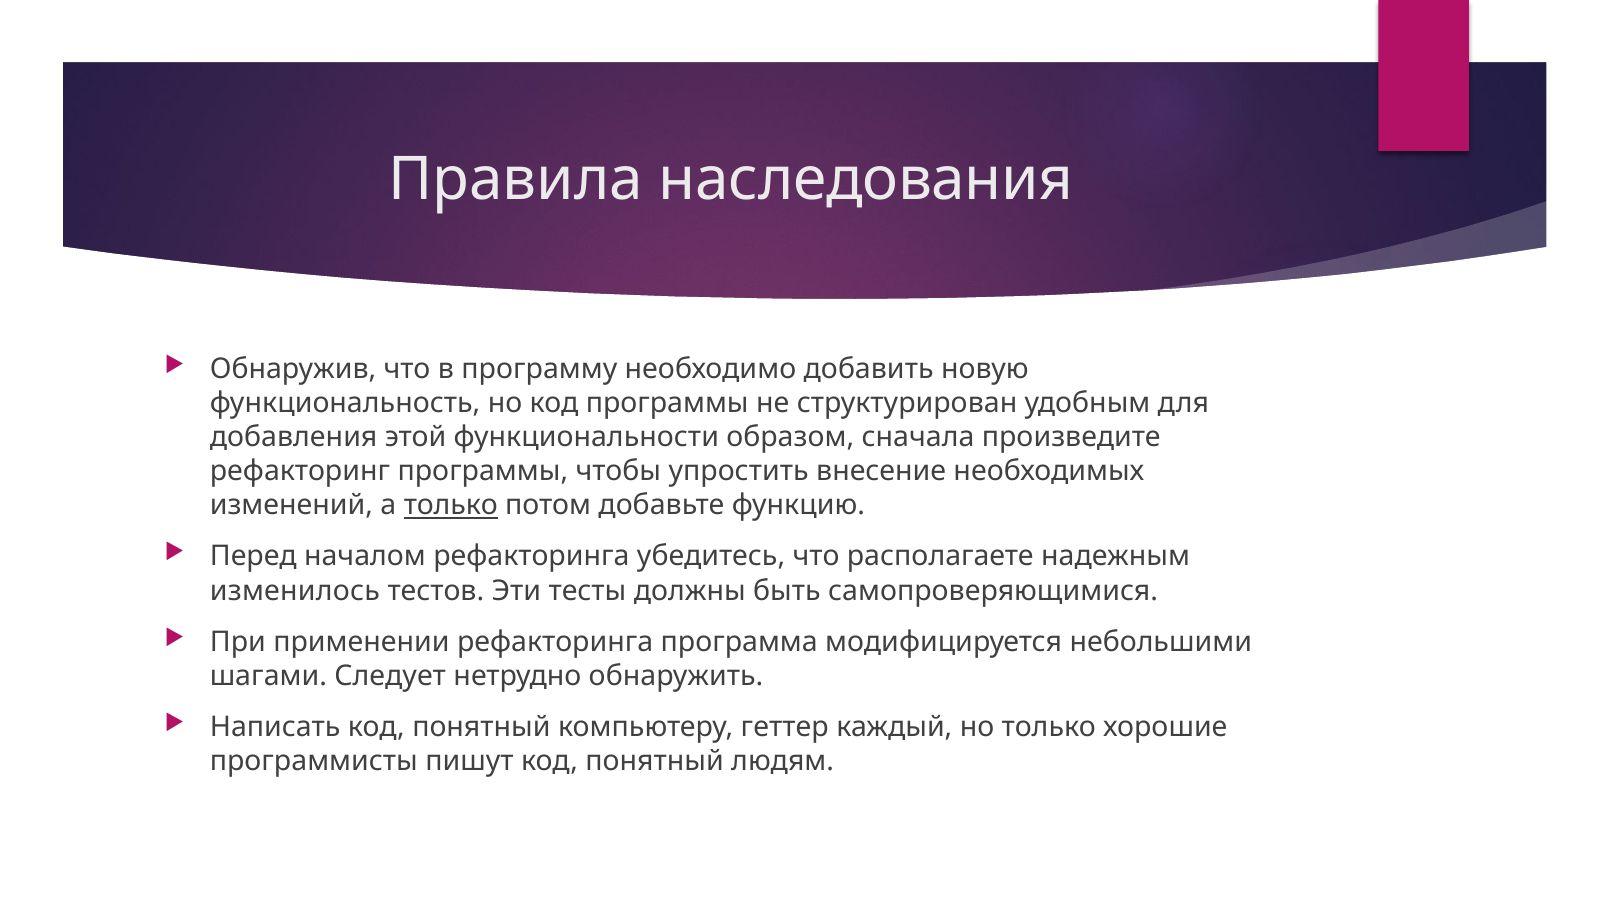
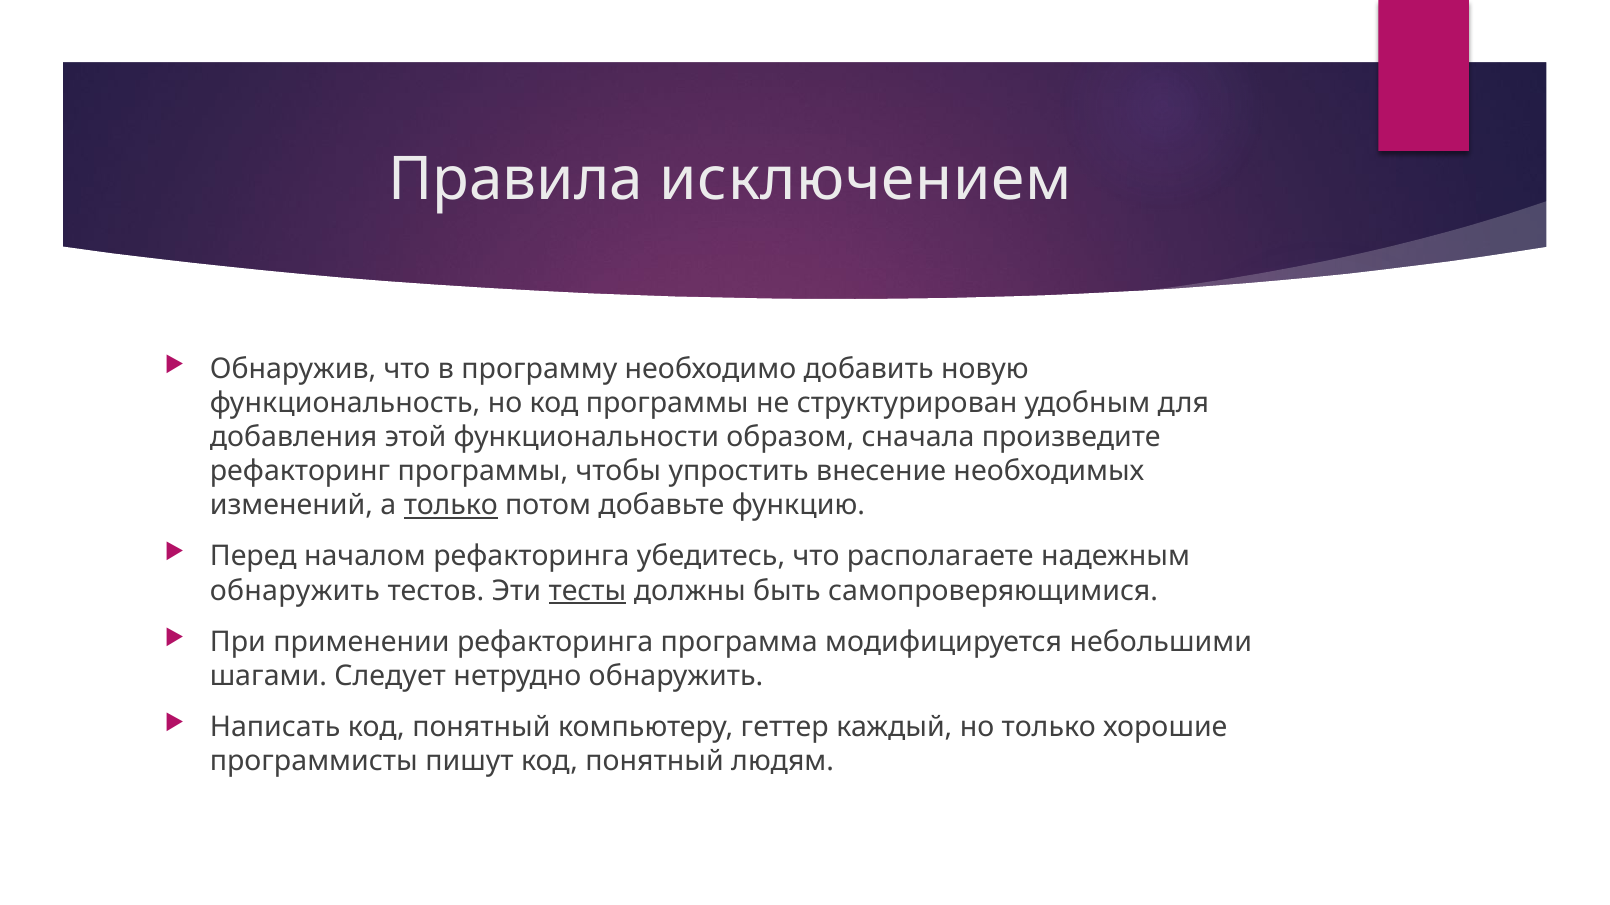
наследования: наследования -> исключением (866, 179)
изменилось: изменилось -> обнаружить (295, 591)
тесты underline: none -> present (587, 591)
